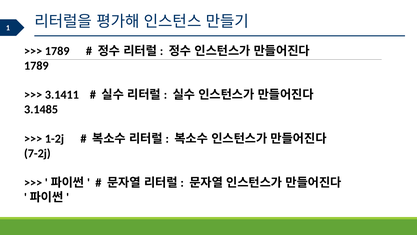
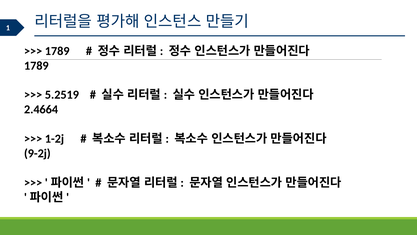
3.1411: 3.1411 -> 5.2519 (62, 95)
3.1485: 3.1485 -> 2.4664 (41, 109)
7-2j: 7-2j -> 9-2j (37, 153)
